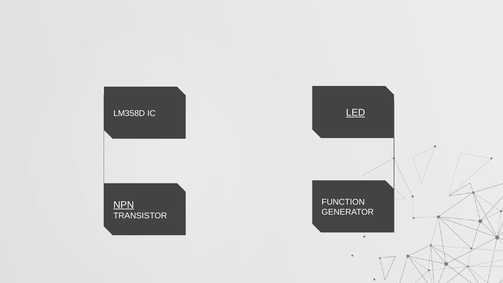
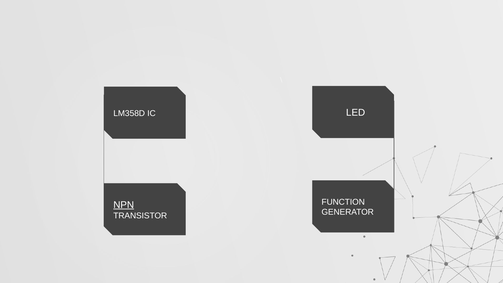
LED underline: present -> none (356, 113)
